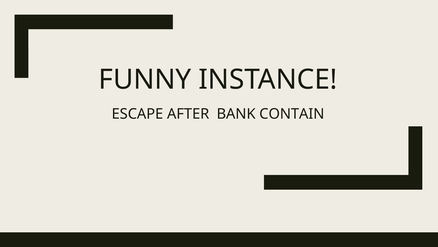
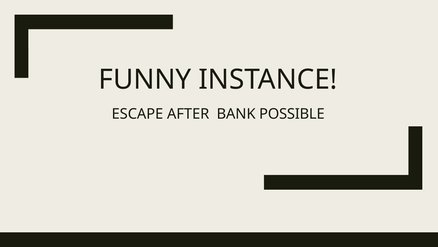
CONTAIN: CONTAIN -> POSSIBLE (292, 114)
